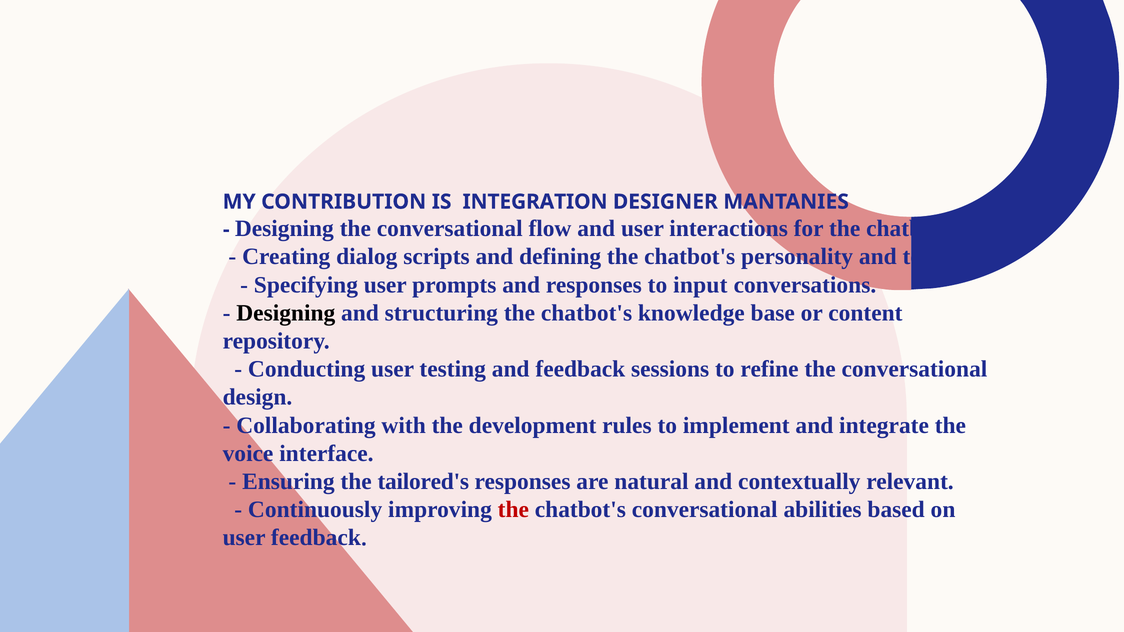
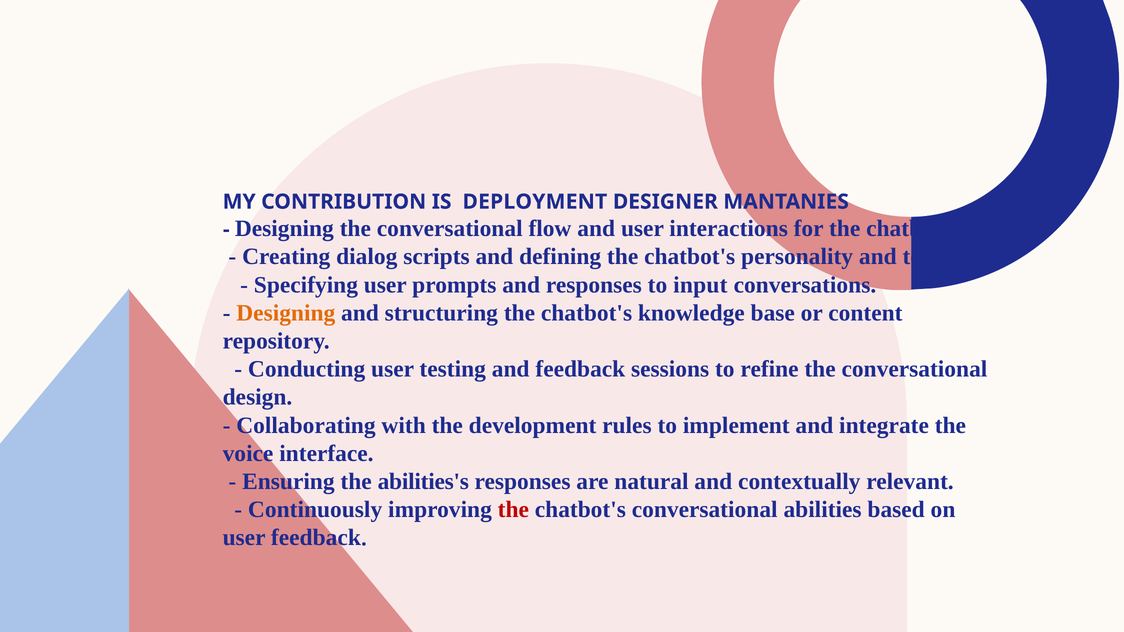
INTEGRATION: INTEGRATION -> DEPLOYMENT (535, 202)
Designing colour: black -> orange (286, 313)
tailored's: tailored's -> abilities's (423, 482)
